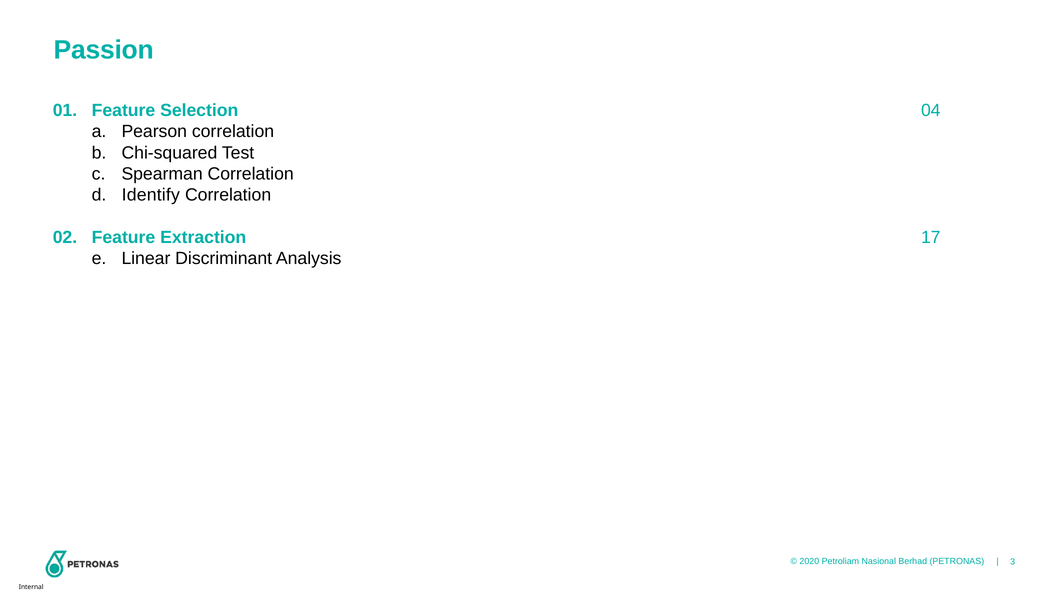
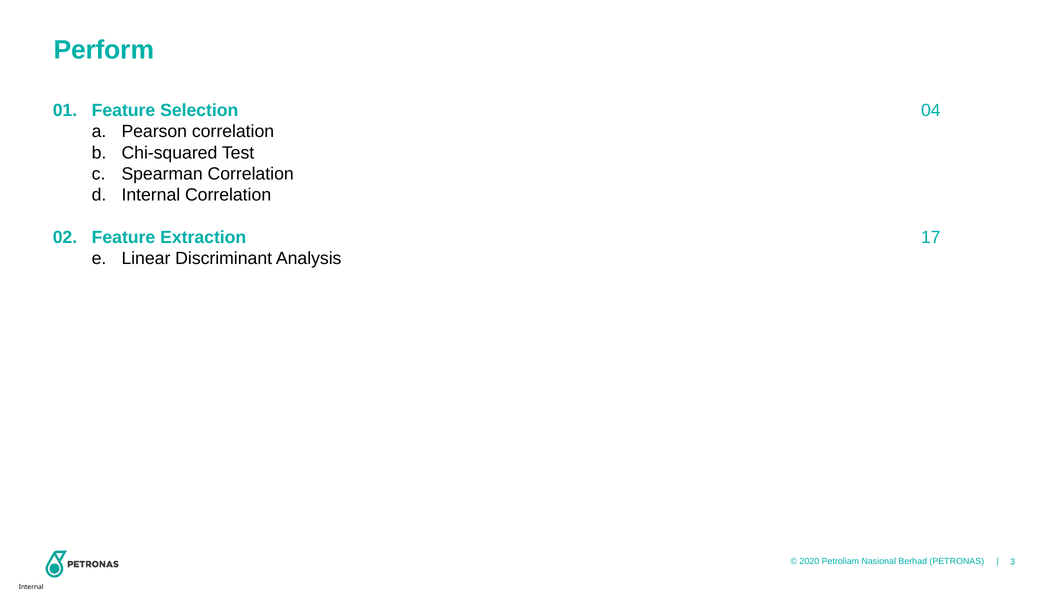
Passion: Passion -> Perform (104, 50)
Identify: Identify -> Internal (151, 195)
